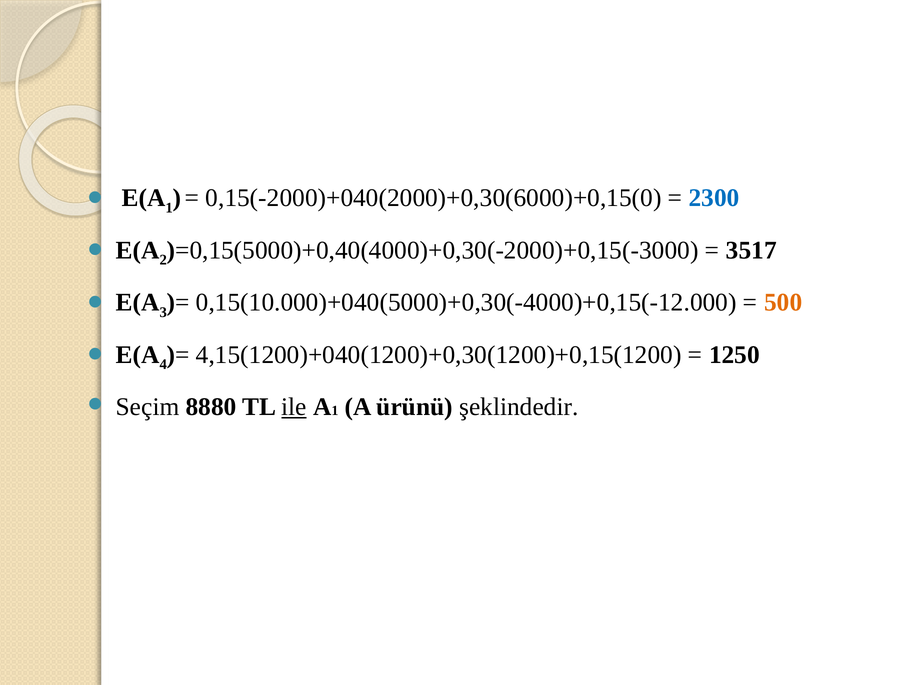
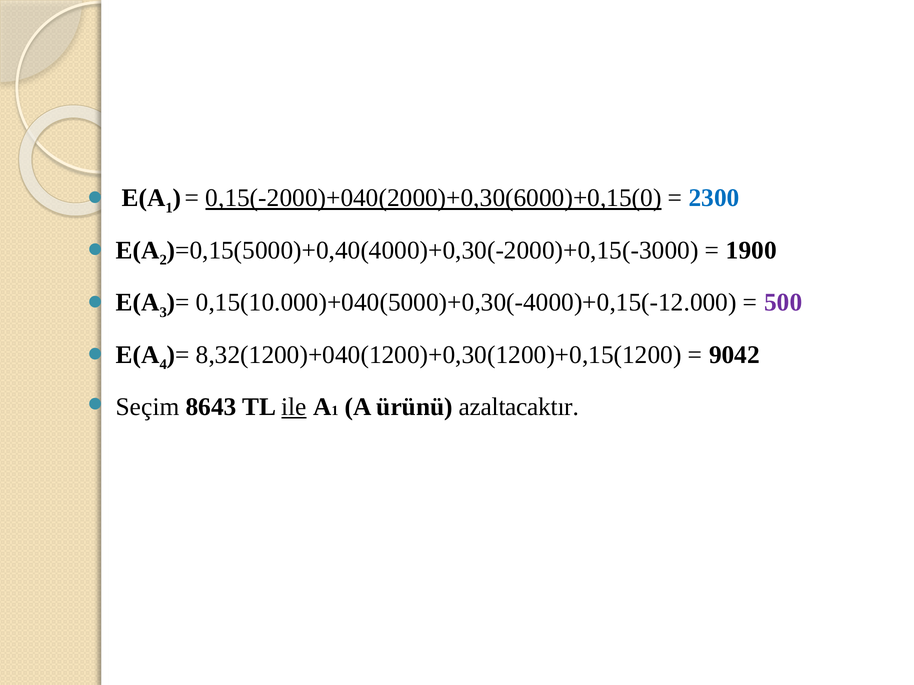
0,15(-2000)+040(2000)+0,30(6000)+0,15(0 underline: none -> present (433, 198)
3517: 3517 -> 1900 (751, 250)
500 colour: orange -> purple (783, 303)
4,15(1200)+040(1200)+0,30(1200)+0,15(1200: 4,15(1200)+040(1200)+0,30(1200)+0,15(1200 -> 8,32(1200)+040(1200)+0,30(1200)+0,15(1200 (439, 355)
1250: 1250 -> 9042 (734, 355)
8880: 8880 -> 8643 (211, 407)
şeklindedir: şeklindedir -> azaltacaktır (519, 407)
